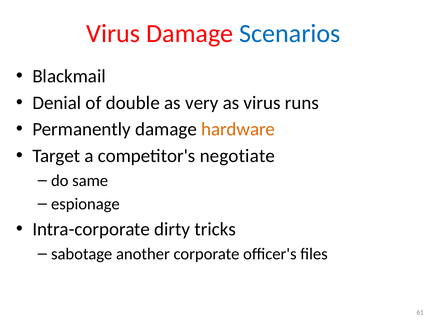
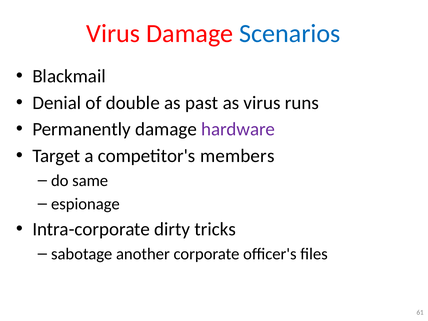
very: very -> past (202, 103)
hardware colour: orange -> purple (238, 129)
negotiate: negotiate -> members (237, 156)
